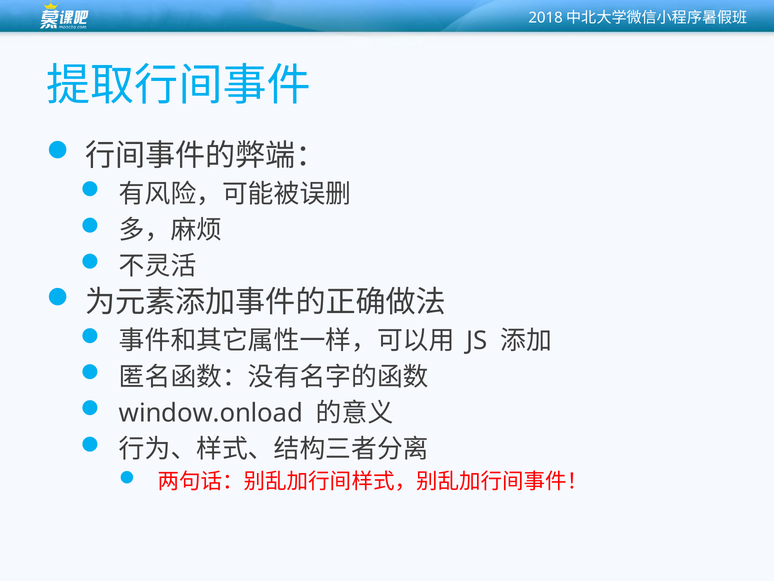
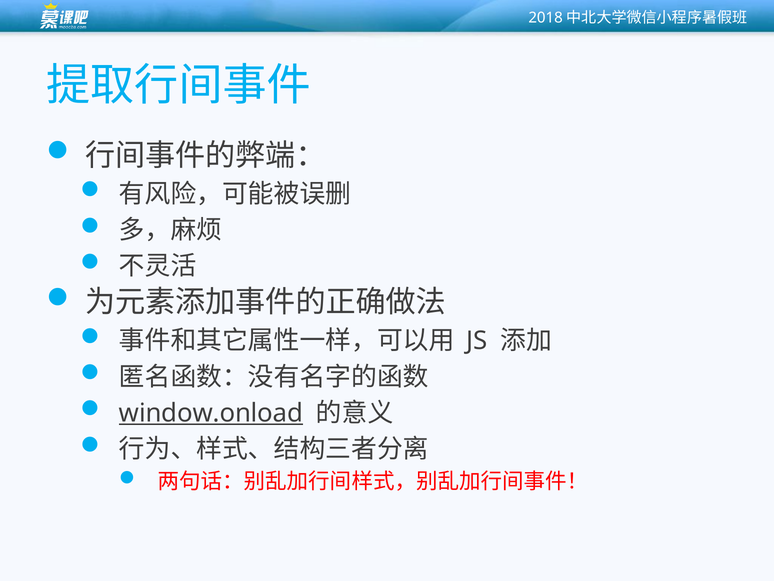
window.onload underline: none -> present (211, 413)
